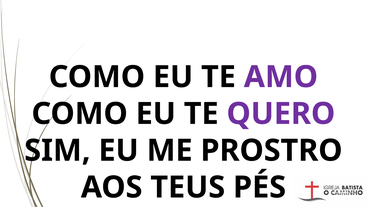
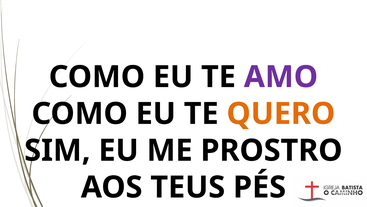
QUERO colour: purple -> orange (281, 113)
